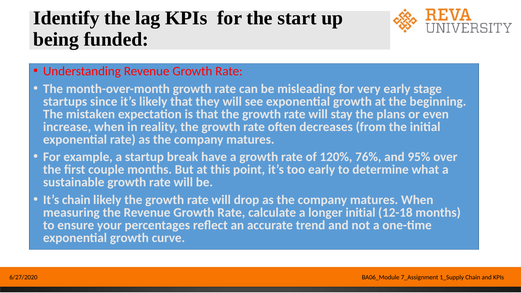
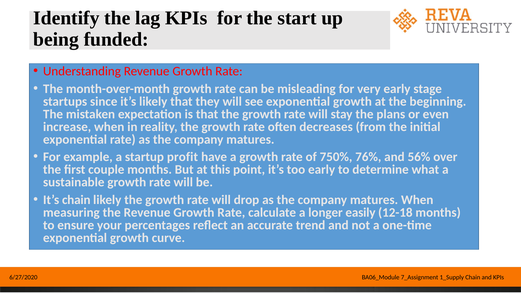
break: break -> profit (182, 157)
120%: 120% -> 750% (336, 157)
95%: 95% -> 56% (419, 157)
longer initial: initial -> easily (360, 213)
